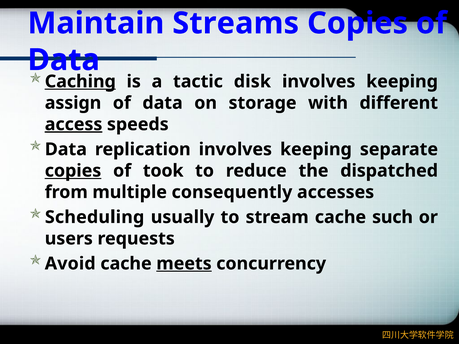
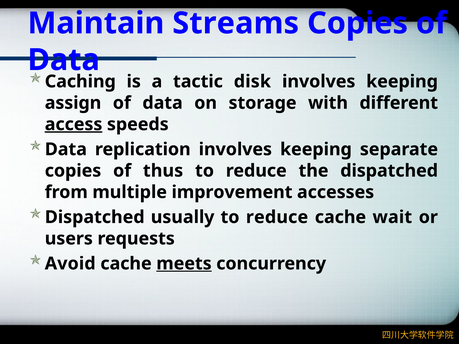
Caching underline: present -> none (80, 82)
copies underline: present -> none (73, 171)
took: took -> thus (163, 171)
consequently: consequently -> improvement (232, 192)
Scheduling: Scheduling -> Dispatched (95, 217)
usually to stream: stream -> reduce (277, 217)
such: such -> wait (392, 217)
